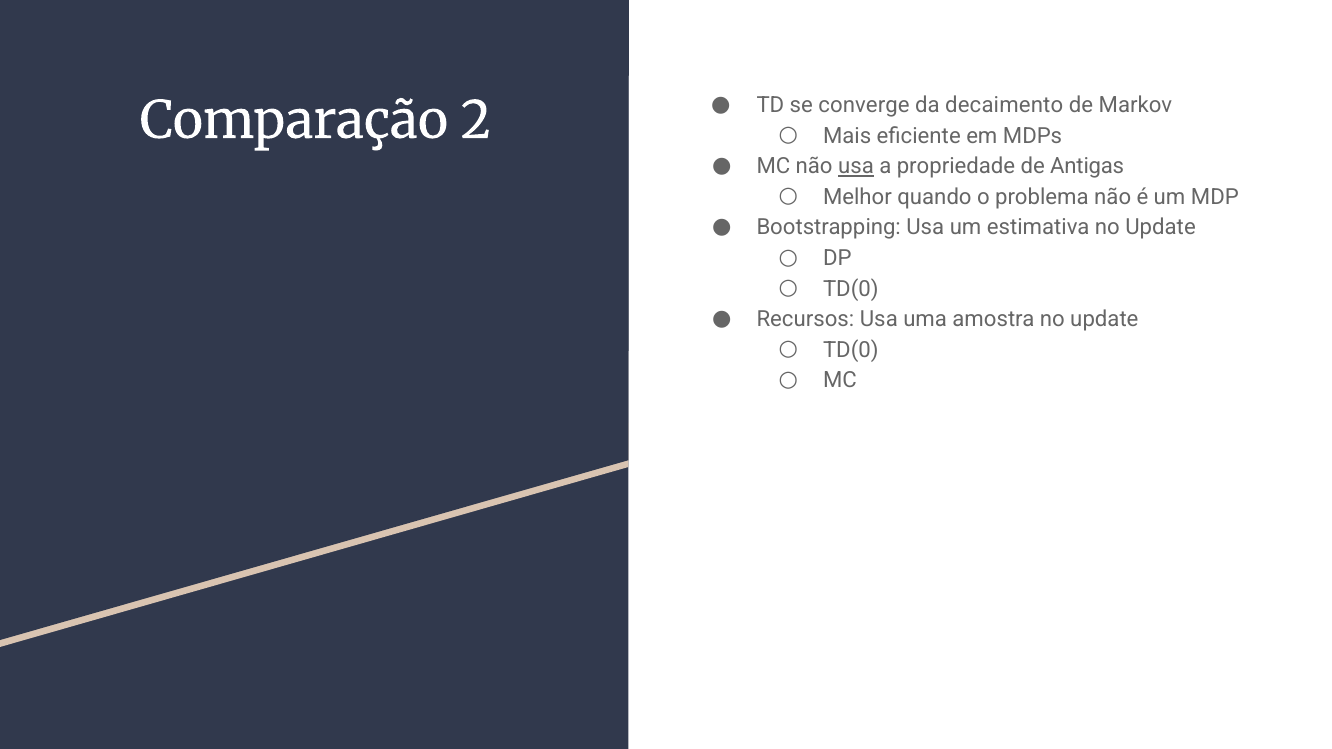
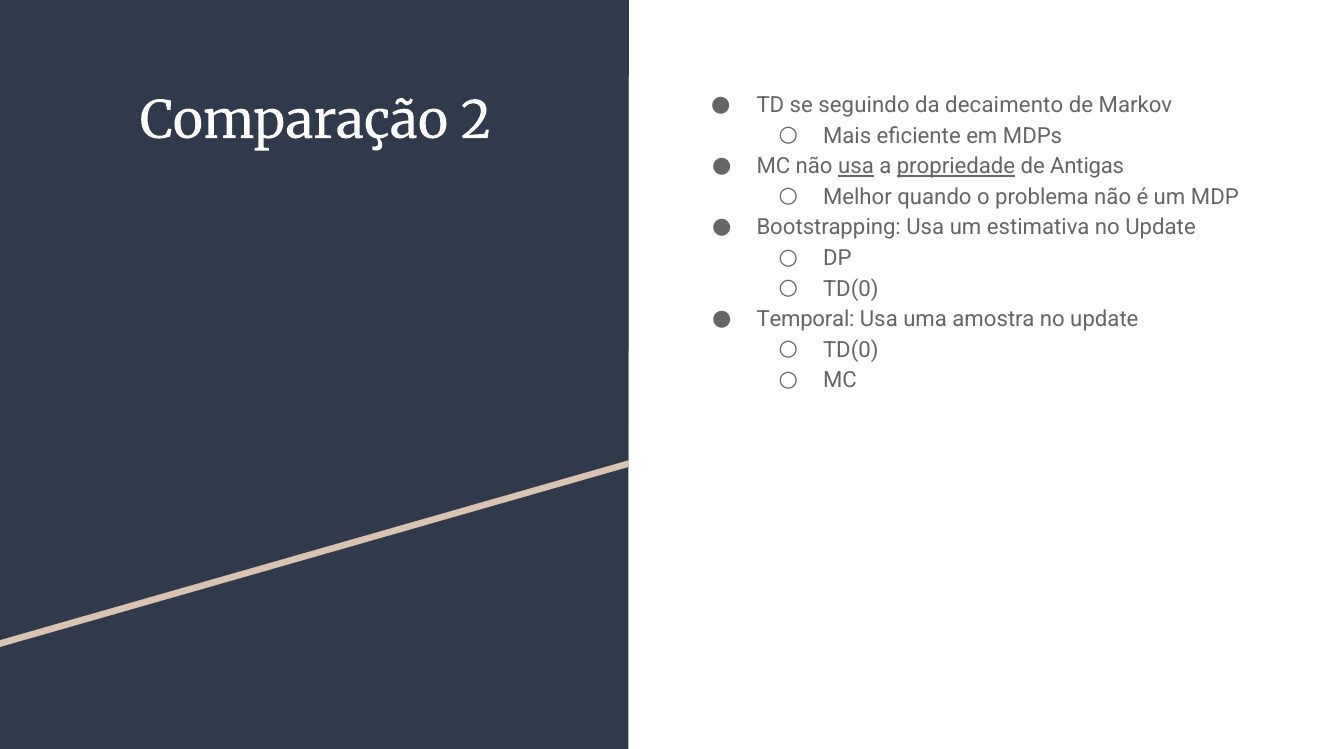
converge: converge -> seguindo (864, 105)
propriedade underline: none -> present (956, 166)
Recursos: Recursos -> Temporal (806, 319)
